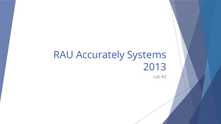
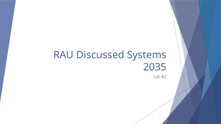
Accurately: Accurately -> Discussed (100, 55)
2013: 2013 -> 2035 (155, 67)
